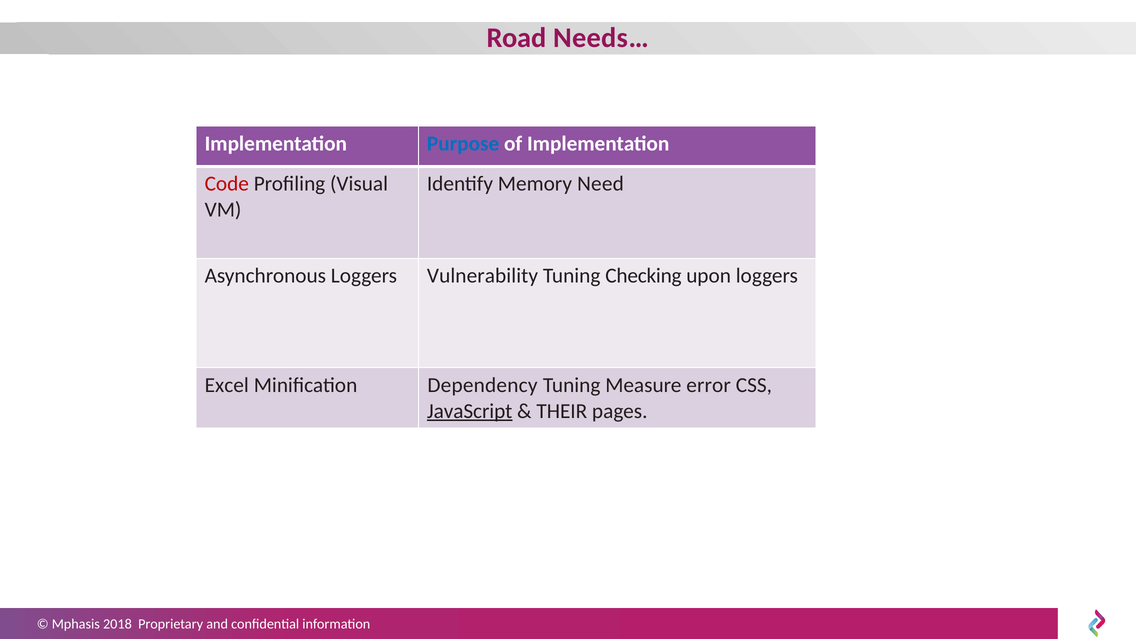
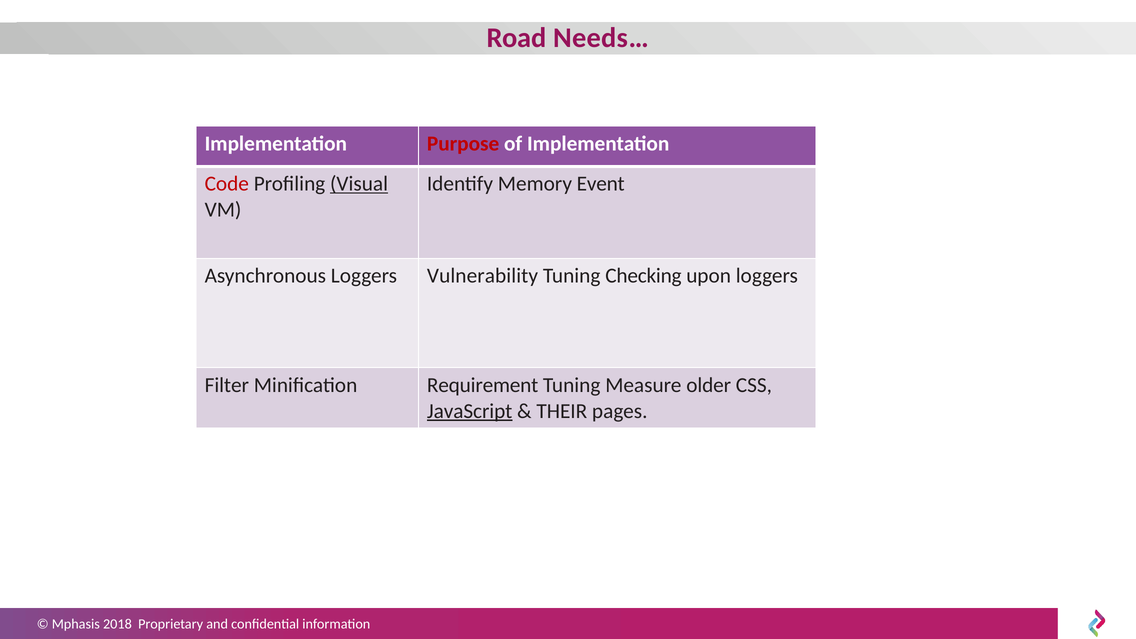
Purpose colour: blue -> red (463, 144)
Visual underline: none -> present (359, 184)
Need: Need -> Event (601, 184)
Excel: Excel -> Filter (227, 385)
Dependency: Dependency -> Requirement (483, 385)
error: error -> older (709, 385)
